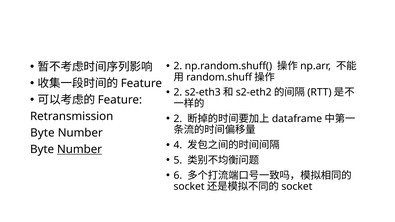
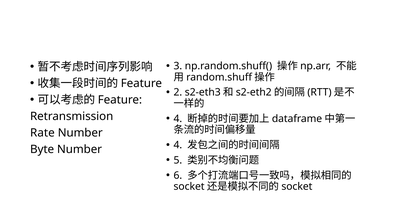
2: 2 -> 3 (178, 66)
2: 2 -> 4 (178, 119)
Byte: Byte -> Rate (42, 133)
Number underline: present -> none (80, 149)
